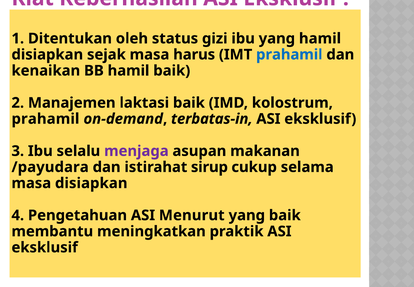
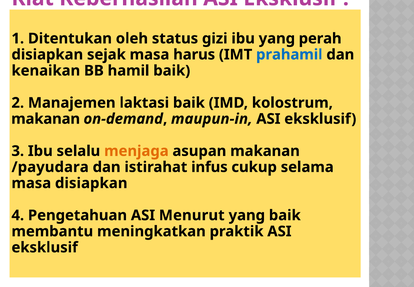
yang hamil: hamil -> perah (320, 38)
prahamil: prahamil -> makanan (46, 119)
terbatas-in: terbatas-in -> maupun-in (212, 119)
menjaga colour: purple -> orange (136, 151)
sirup: sirup -> infus (209, 167)
